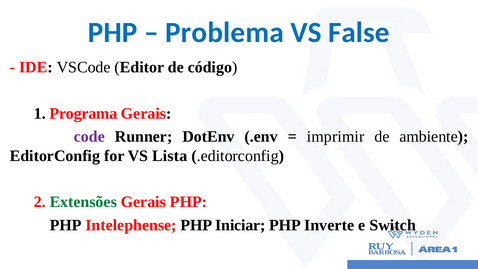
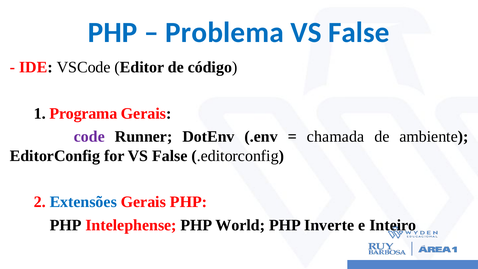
imprimir: imprimir -> chamada (336, 137)
for VS Lista: Lista -> False (170, 156)
Extensões colour: green -> blue (83, 202)
Iniciar: Iniciar -> World (240, 225)
Switch: Switch -> Inteiro (393, 225)
